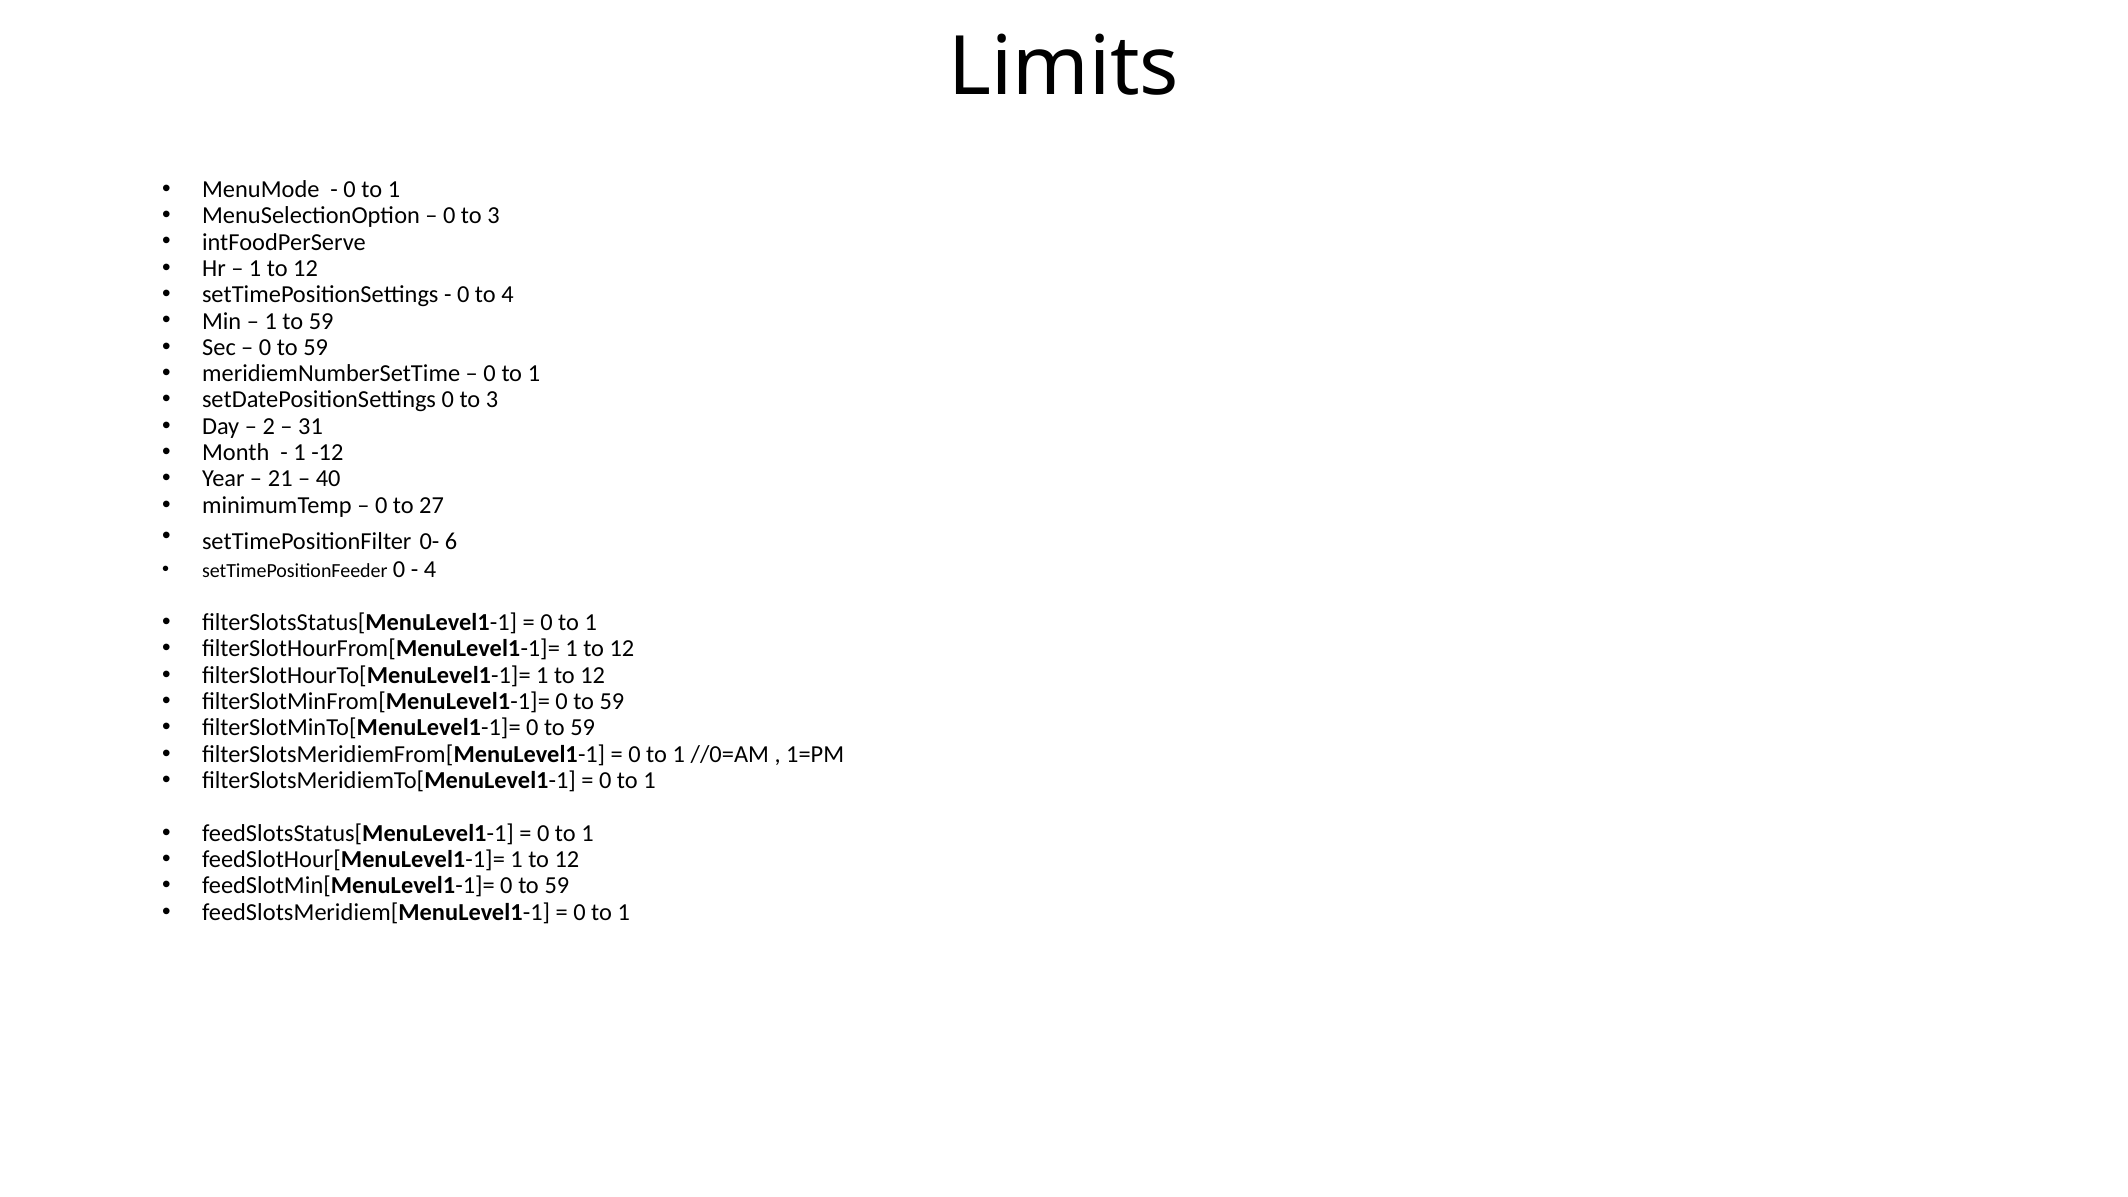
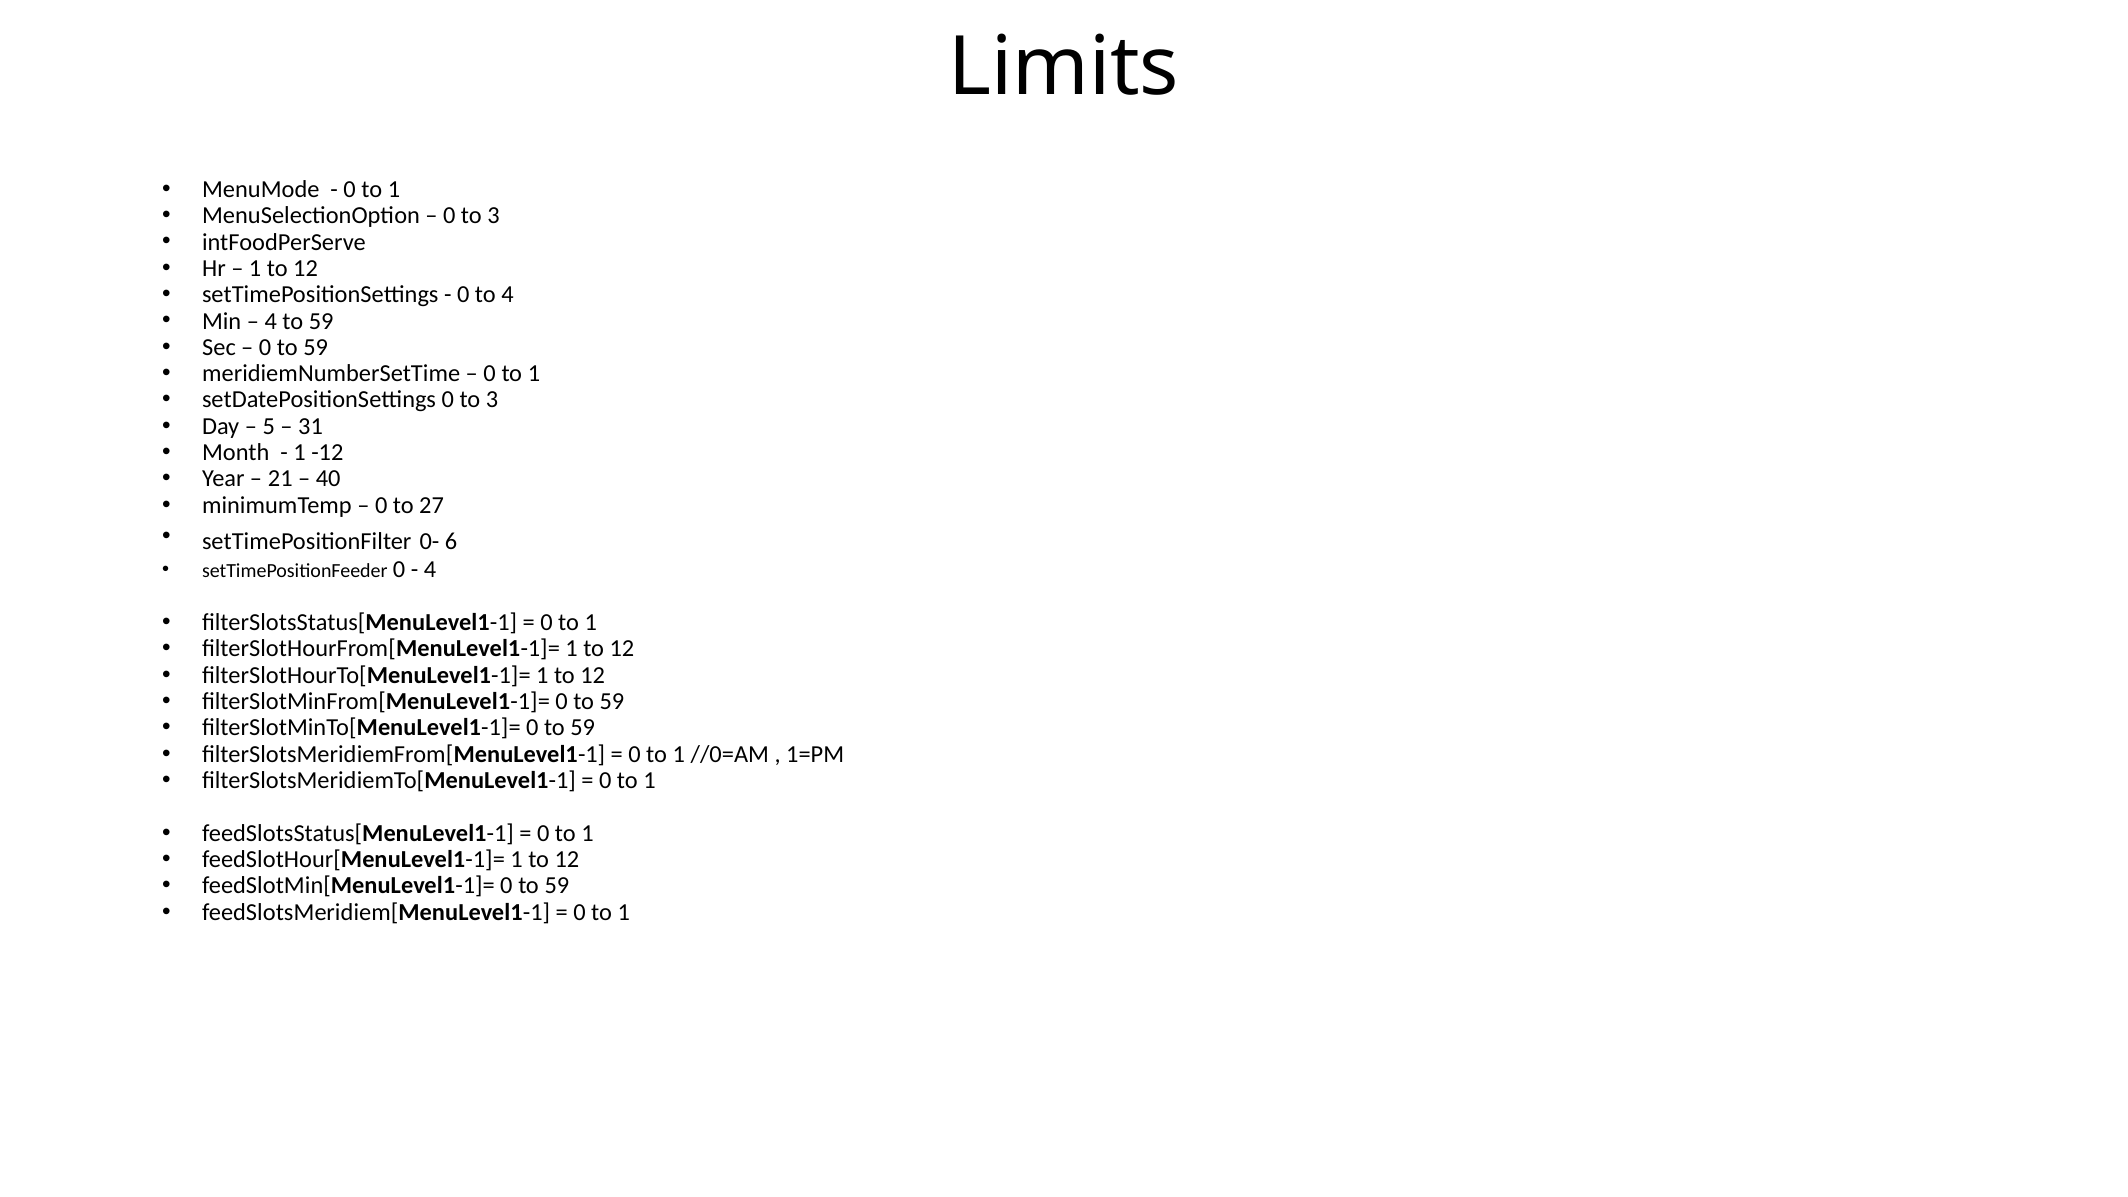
1: 1 -> 4 (271, 321)
2: 2 -> 5 (269, 426)
